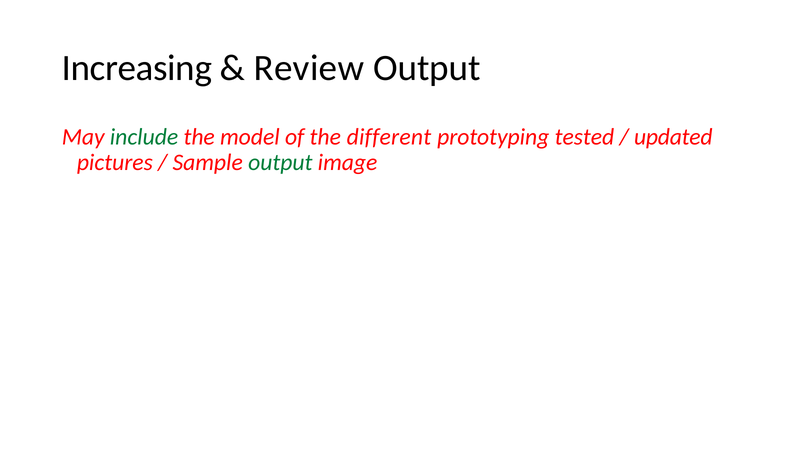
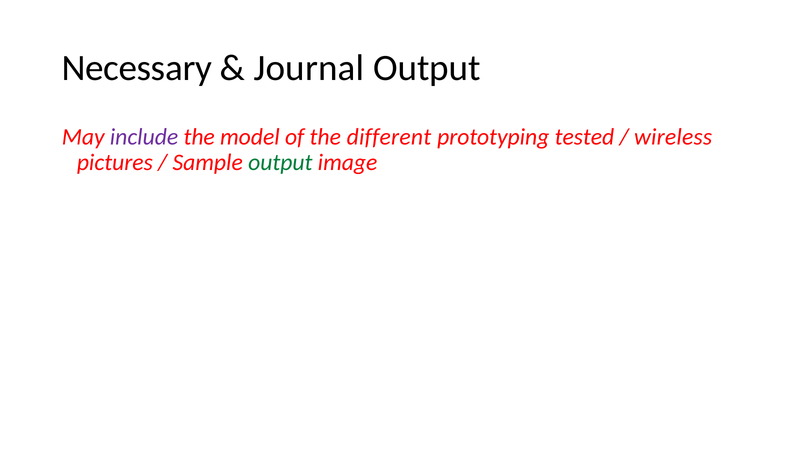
Increasing: Increasing -> Necessary (137, 68)
Review: Review -> Journal (309, 68)
include colour: green -> purple (144, 137)
updated: updated -> wireless (673, 137)
